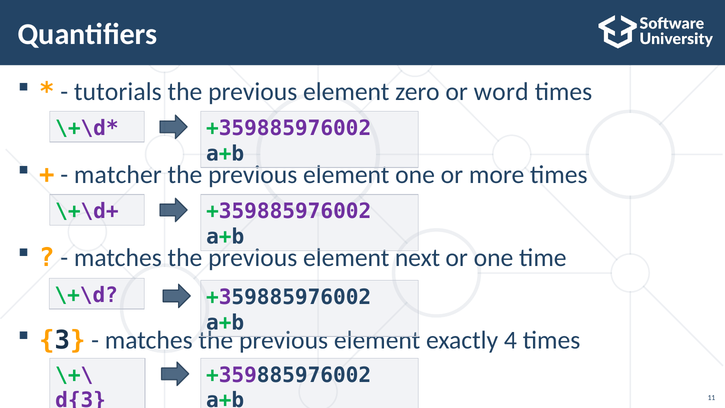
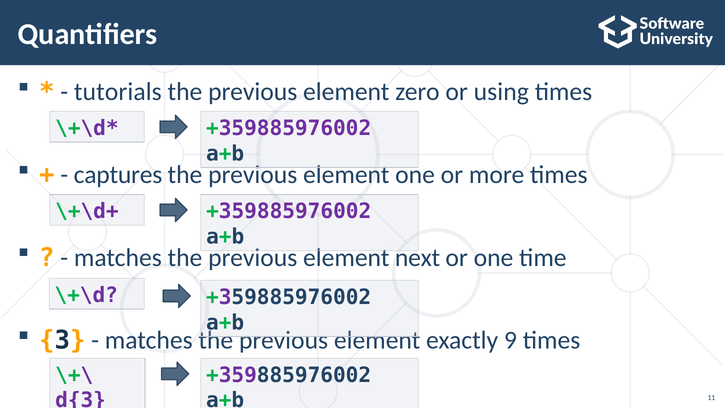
word: word -> using (501, 92)
matcher: matcher -> captures (118, 175)
4: 4 -> 9 (510, 340)
